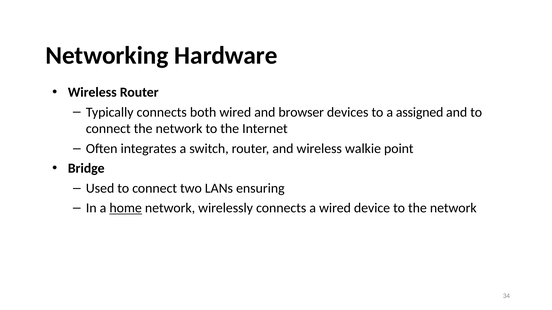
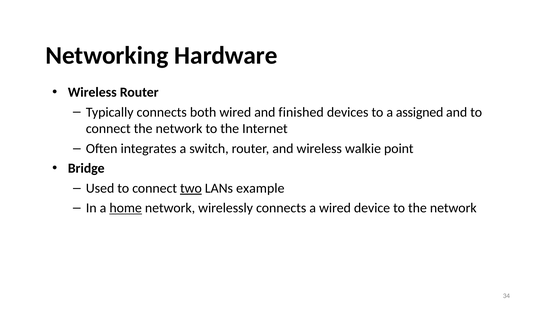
browser: browser -> finished (301, 112)
two underline: none -> present (191, 189)
ensuring: ensuring -> example (260, 189)
